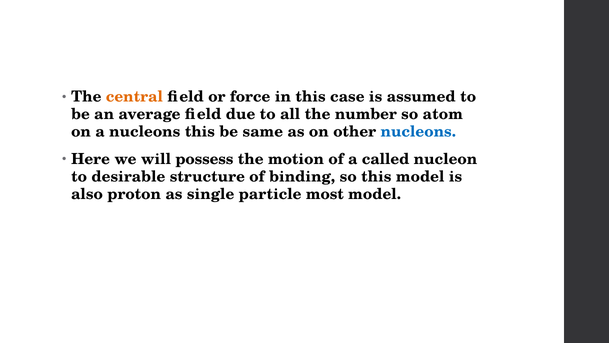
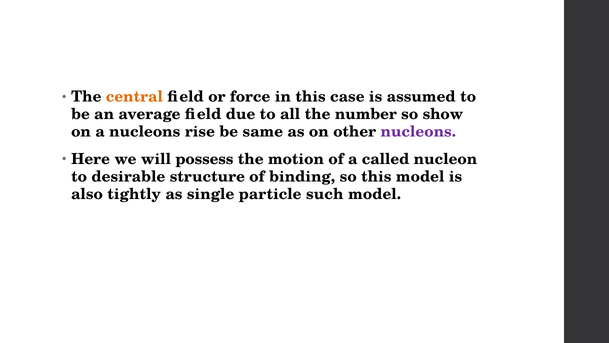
atom: atom -> show (443, 114)
nucleons this: this -> rise (200, 132)
nucleons colour: blue -> purple (418, 132)
proton: proton -> tightly (134, 194)
most: most -> such (325, 194)
